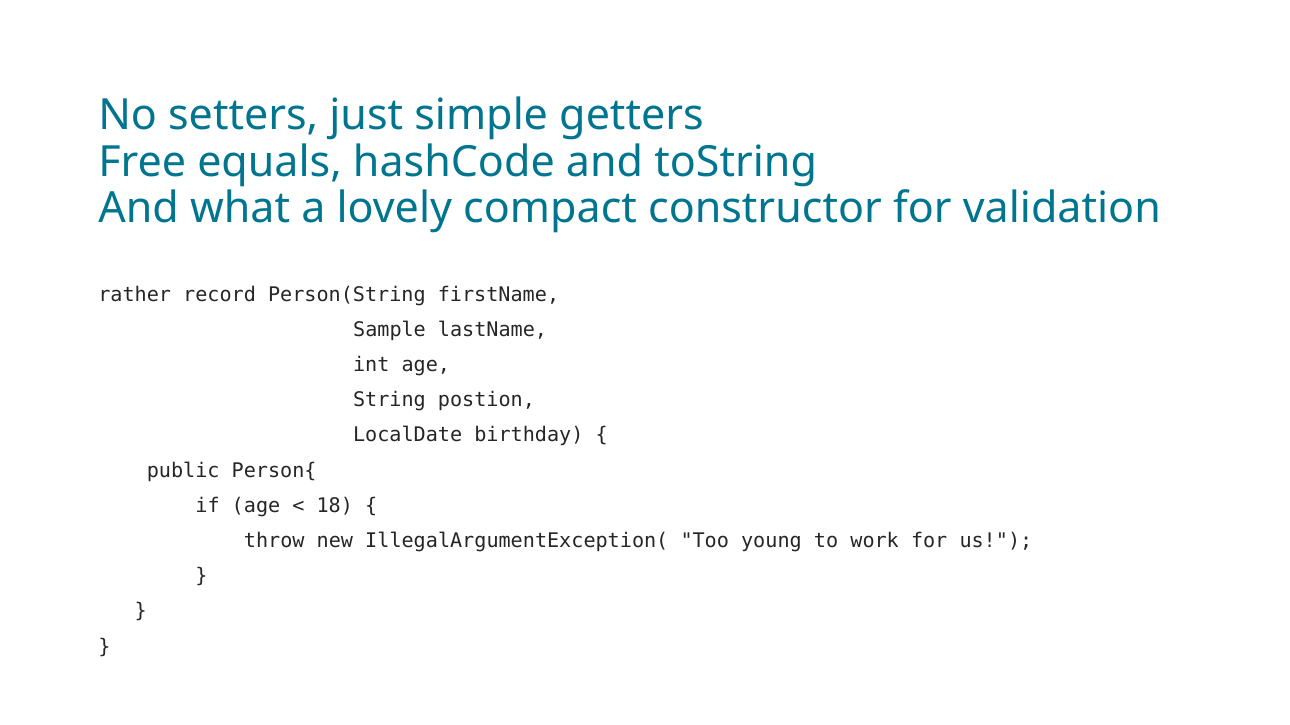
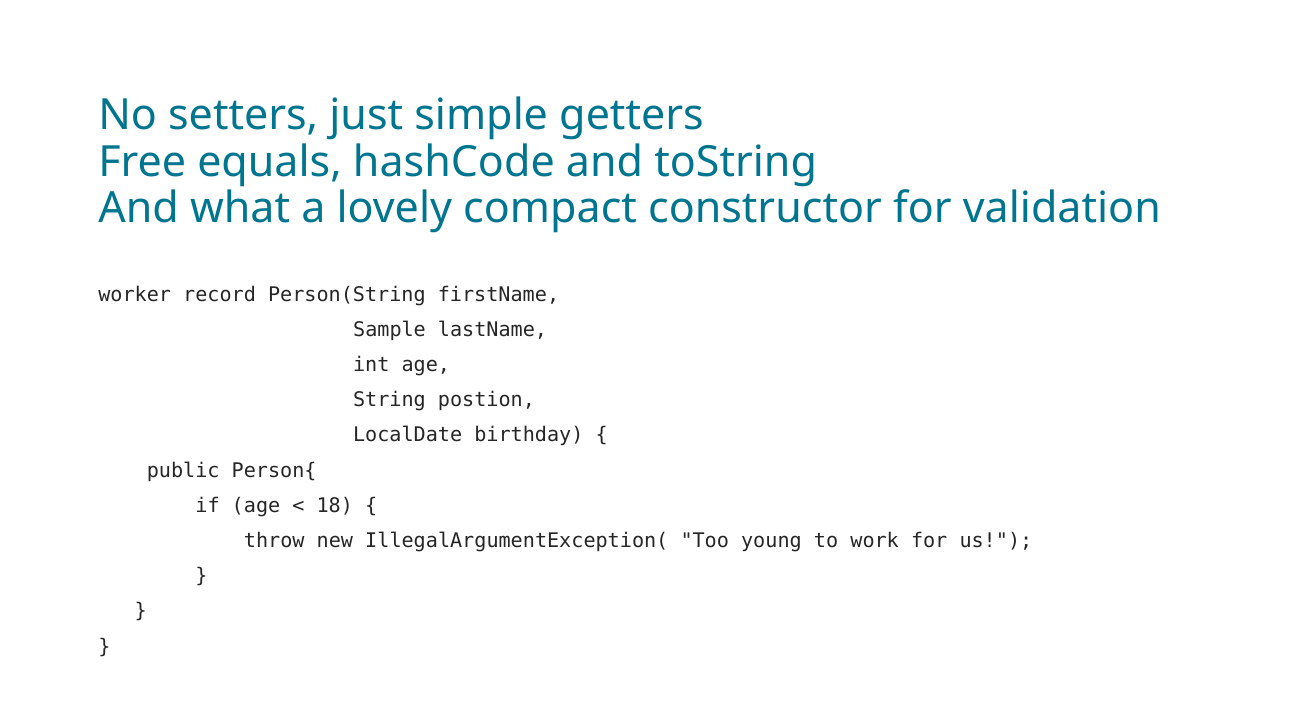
rather: rather -> worker (135, 295)
